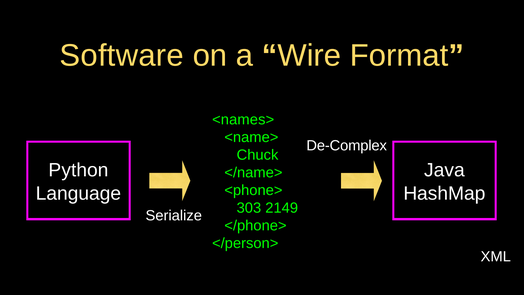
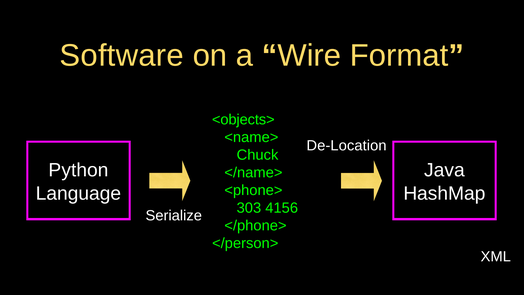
<names>: <names> -> <objects> (243, 119)
De-Complex: De-Complex -> De-Location (347, 145)
2149: 2149 -> 4156 (282, 208)
